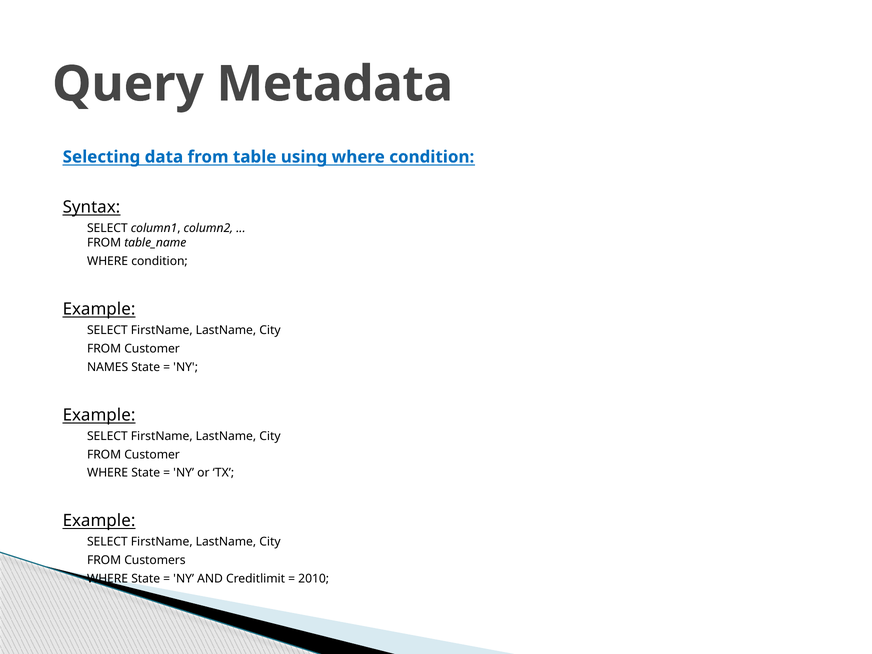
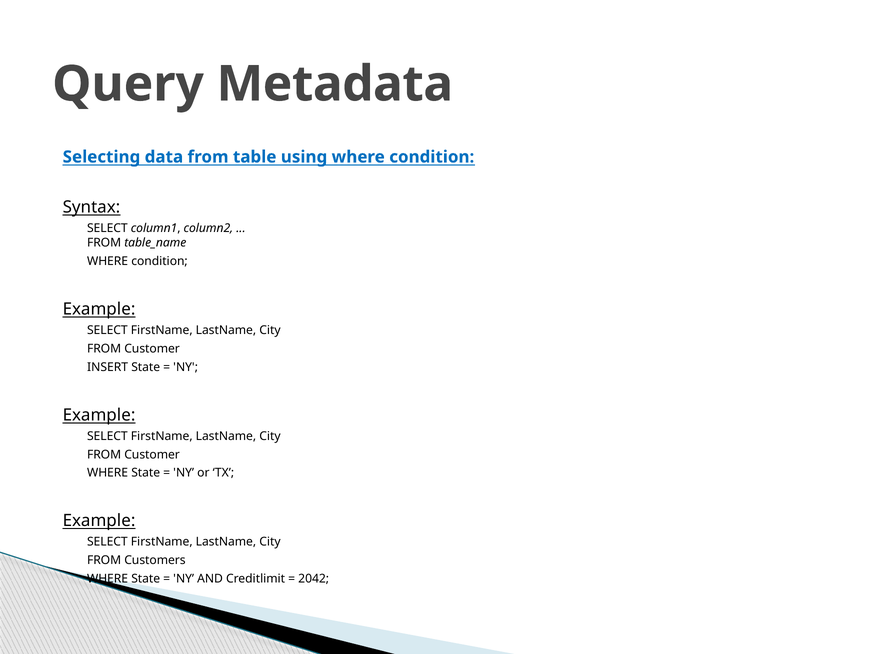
NAMES: NAMES -> INSERT (108, 367)
2010: 2010 -> 2042 (314, 579)
